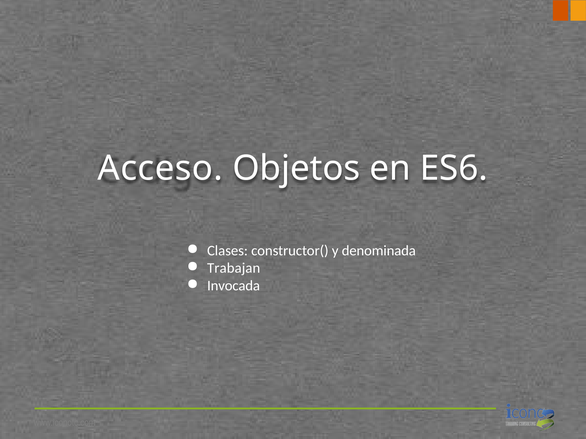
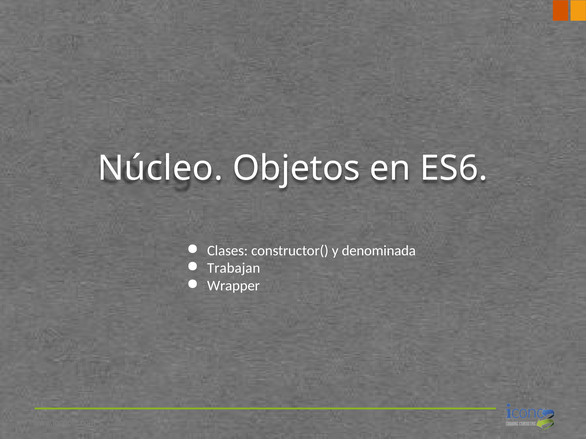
Acceso: Acceso -> Núcleo (160, 168)
Invocada: Invocada -> Wrapper (233, 286)
